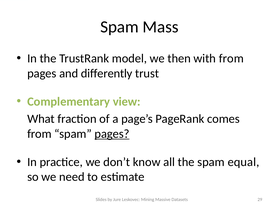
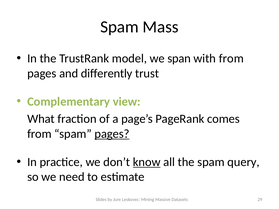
then: then -> span (179, 59)
know underline: none -> present (147, 162)
equal: equal -> query (244, 162)
